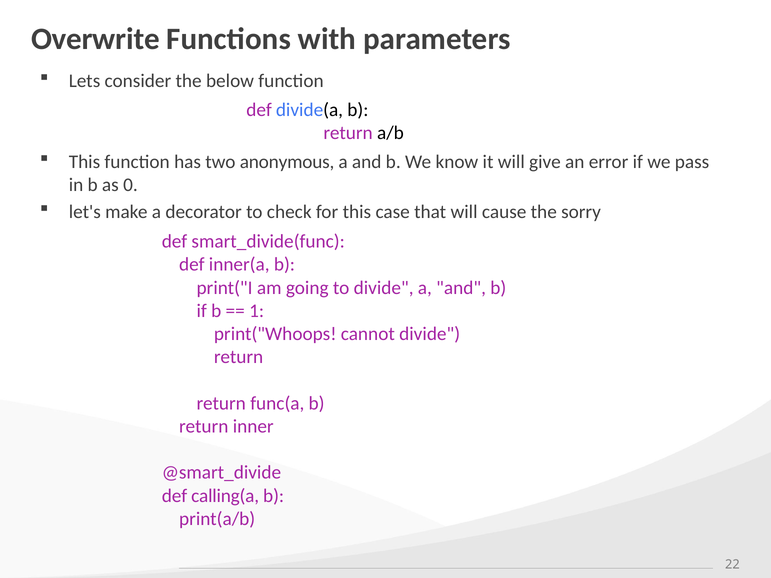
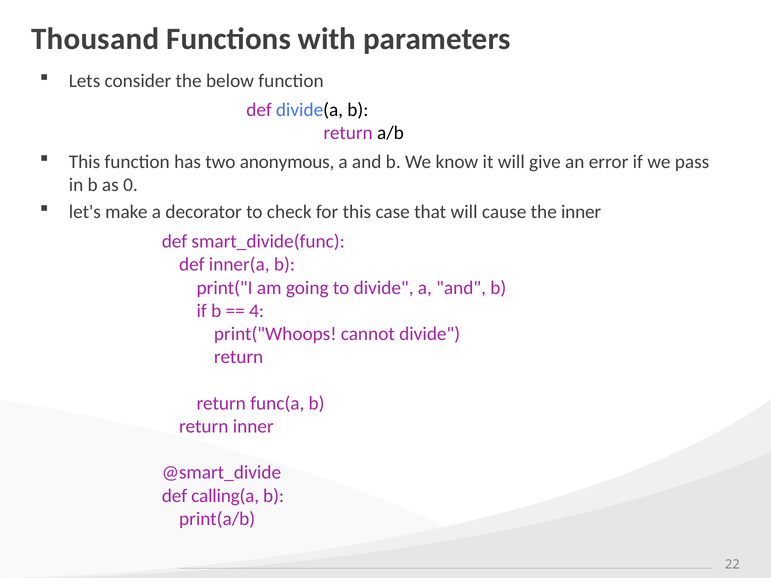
Overwrite: Overwrite -> Thousand (95, 39)
the sorry: sorry -> inner (581, 212)
1: 1 -> 4 (257, 311)
